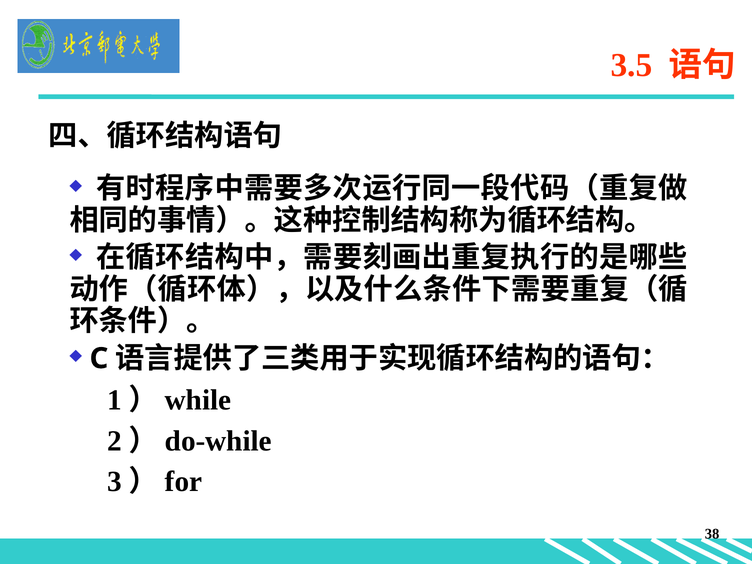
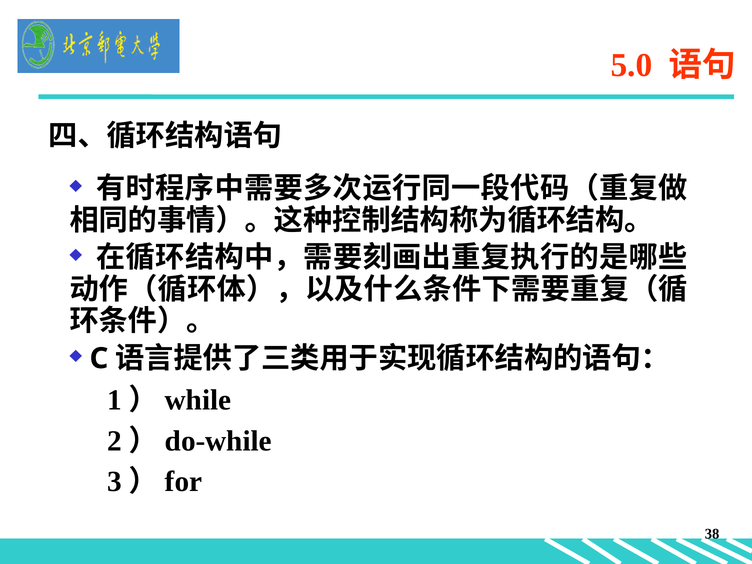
3.5: 3.5 -> 5.0 (631, 65)
